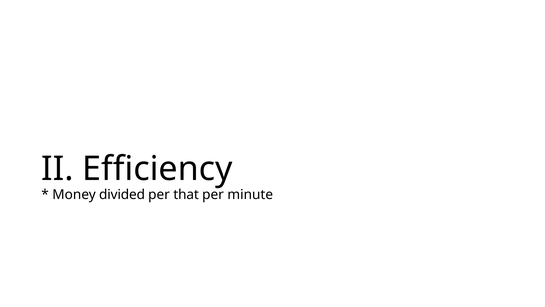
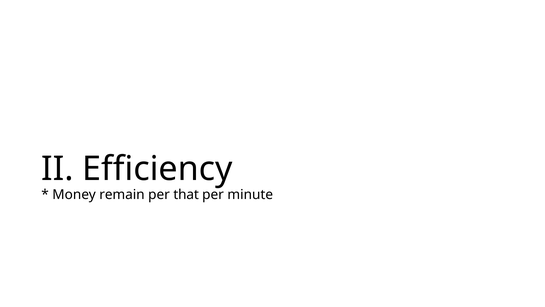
divided: divided -> remain (122, 194)
